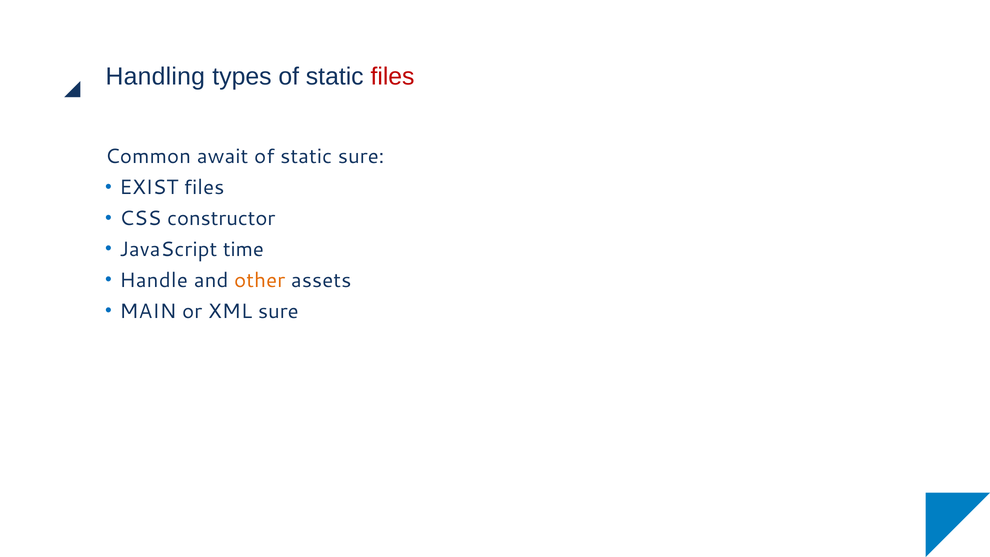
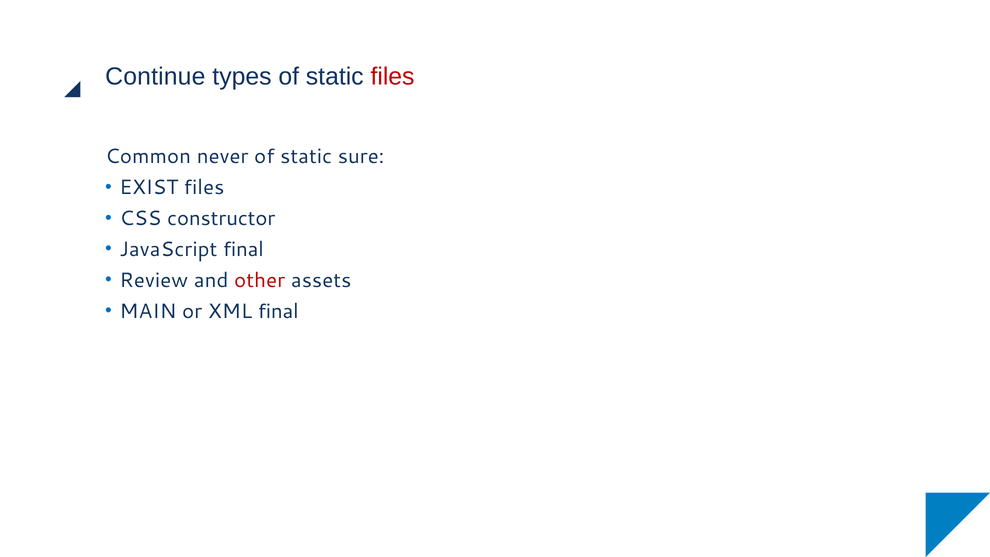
Handling: Handling -> Continue (155, 77)
await: await -> never (223, 157)
JavaScript time: time -> final (243, 249)
Handle: Handle -> Review (154, 280)
other colour: orange -> red (260, 280)
XML sure: sure -> final (278, 311)
